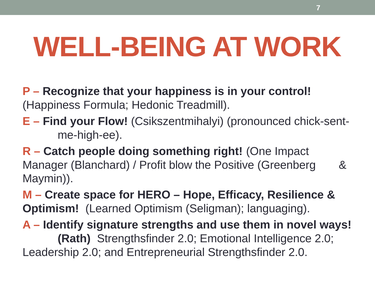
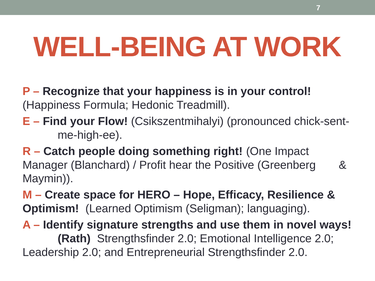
blow: blow -> hear (181, 165)
